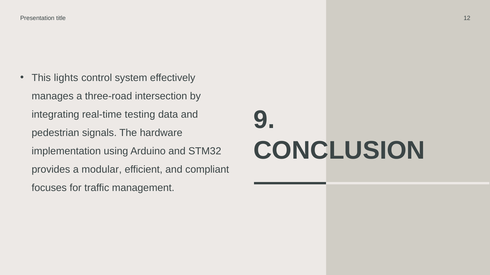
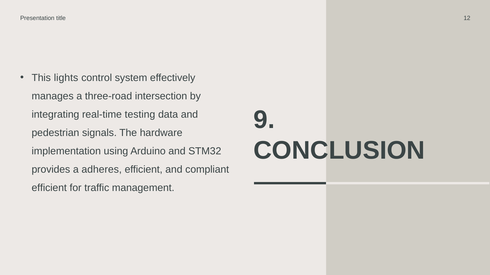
modular: modular -> adheres (102, 170)
focuses: focuses -> efficient (49, 188)
